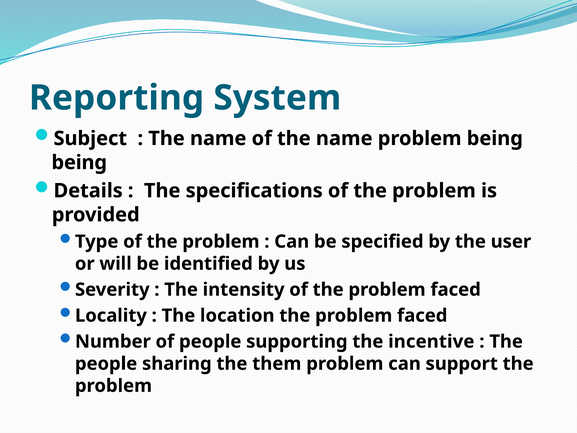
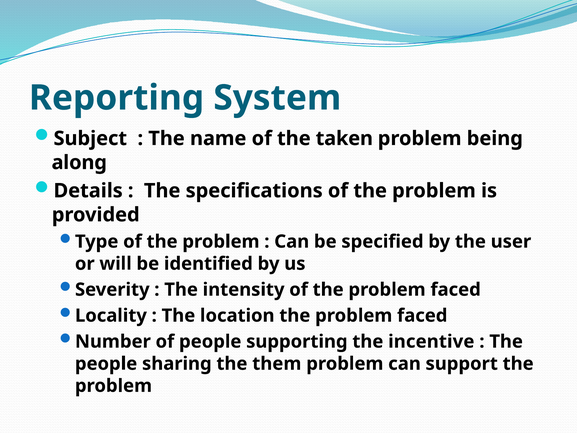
of the name: name -> taken (344, 138)
being: being -> along (79, 162)
